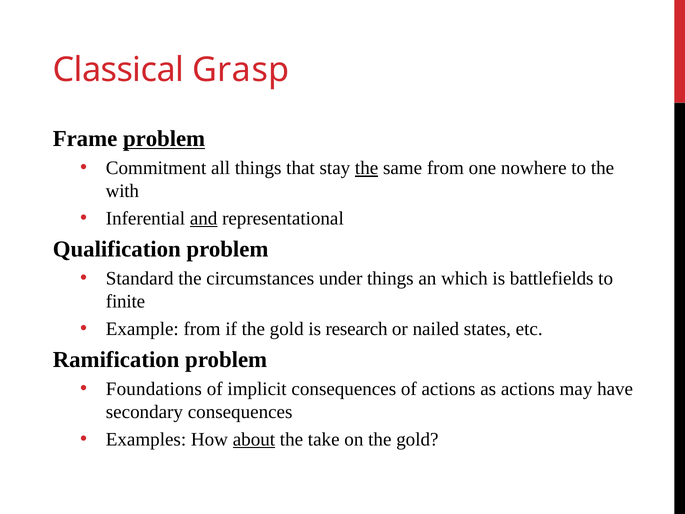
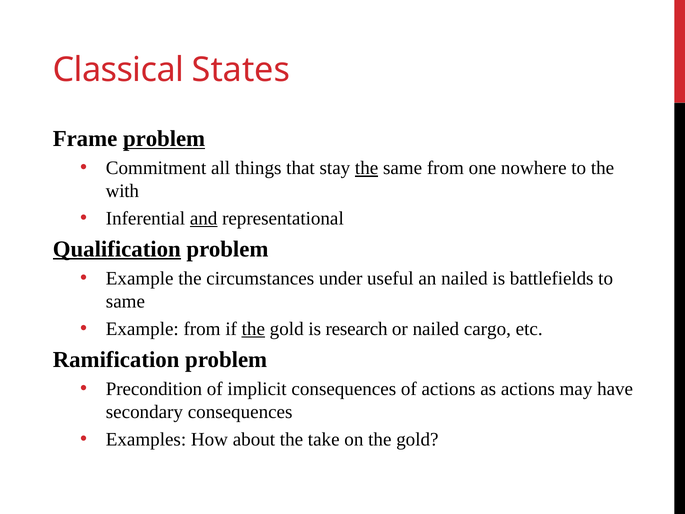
Grasp: Grasp -> States (241, 70)
Qualification underline: none -> present (117, 249)
Standard: Standard -> Example (140, 278)
under things: things -> useful (390, 278)
an which: which -> nailed (464, 278)
finite: finite -> same (125, 301)
the underline: none -> present (253, 329)
states: states -> cargo (487, 329)
Foundations: Foundations -> Precondition (154, 389)
about underline: present -> none (254, 439)
